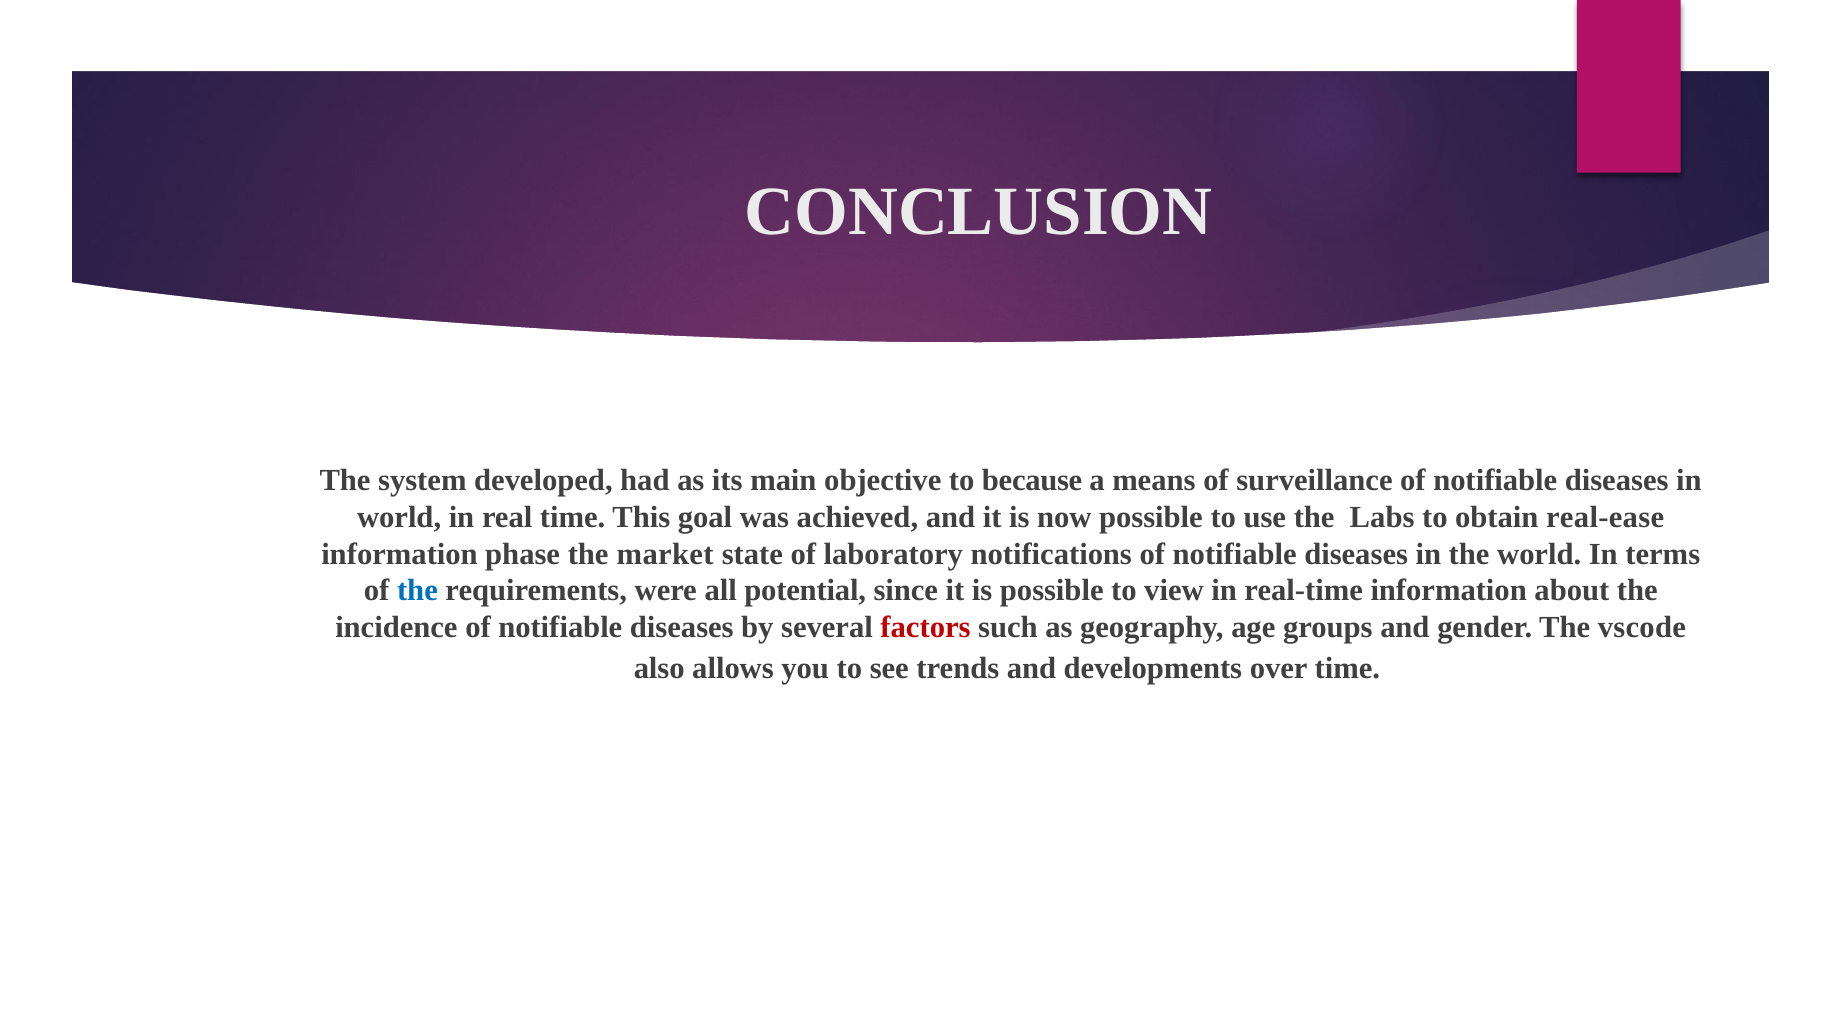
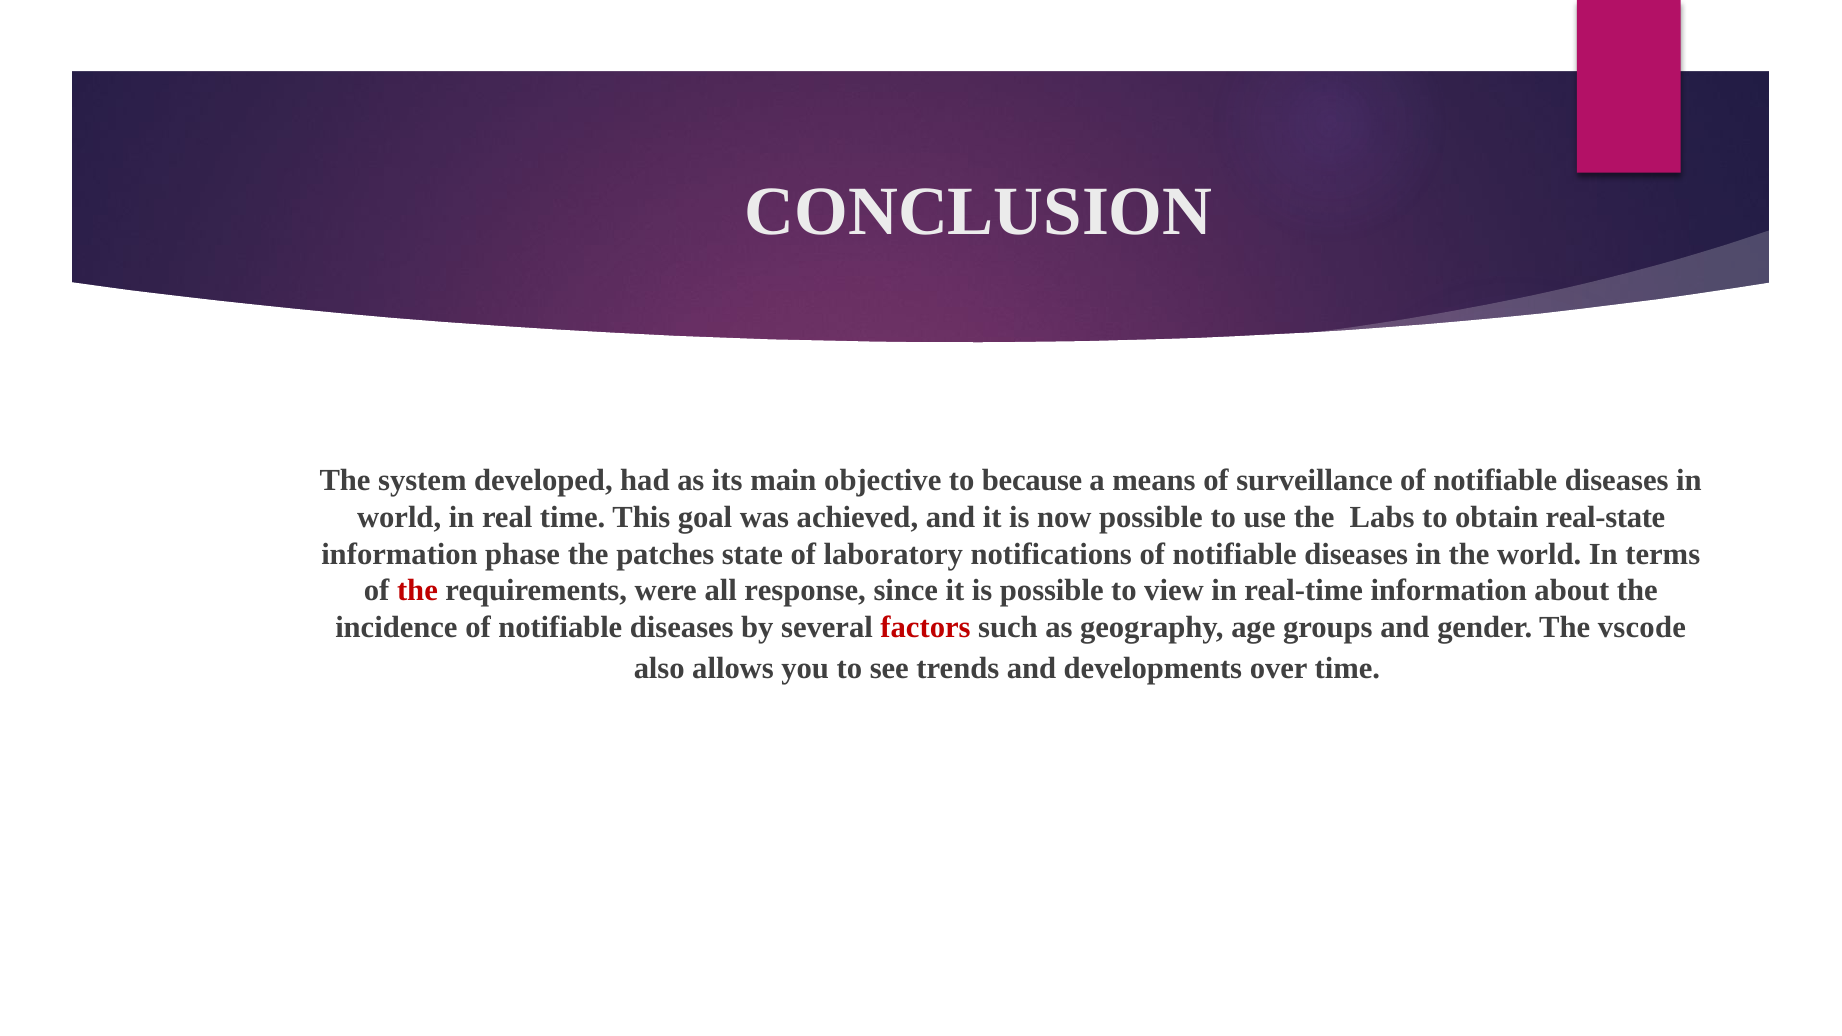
real-ease: real-ease -> real-state (1605, 517)
market: market -> patches (665, 554)
the colour: blue -> red (417, 591)
potential: potential -> response (805, 591)
